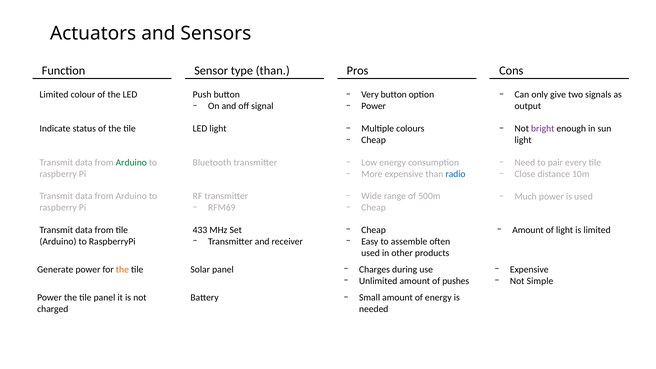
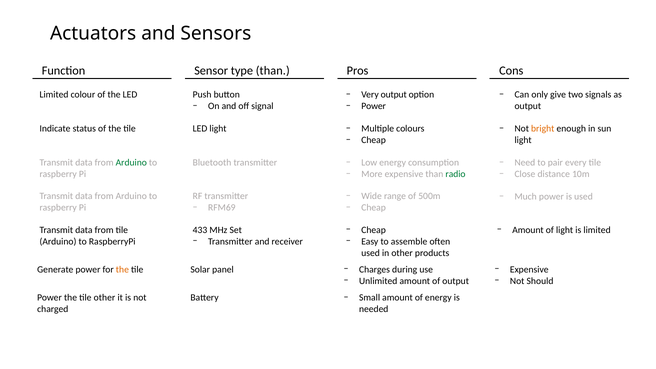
Very button: button -> output (394, 95)
bright colour: purple -> orange (543, 129)
radio colour: blue -> green (456, 174)
of pushes: pushes -> output (456, 281)
Simple: Simple -> Should (540, 281)
tile panel: panel -> other (104, 298)
